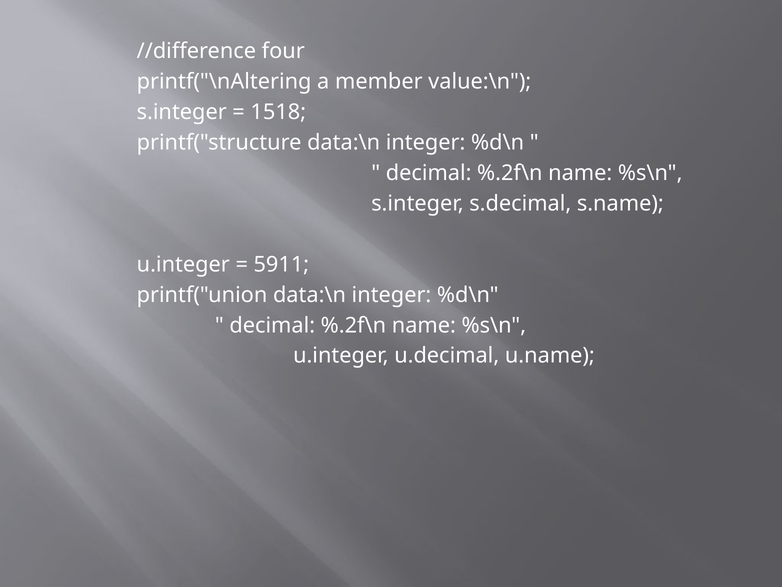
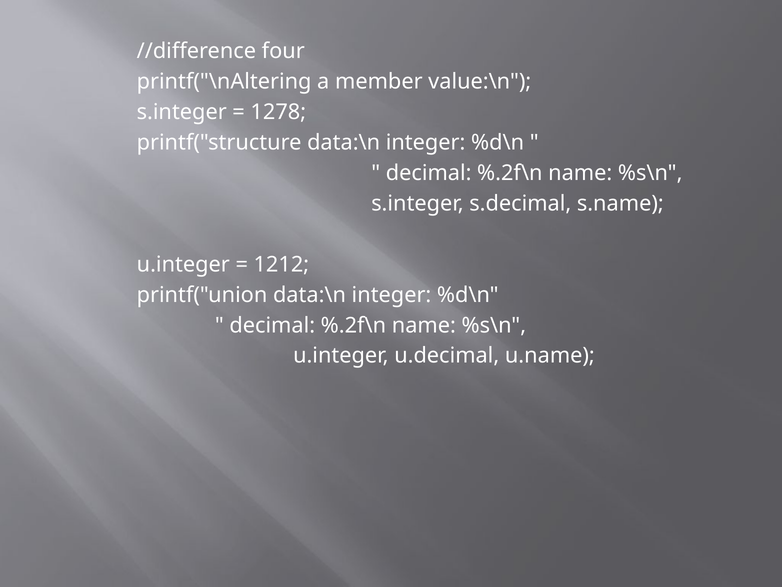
1518: 1518 -> 1278 (278, 112)
5911: 5911 -> 1212 (281, 264)
